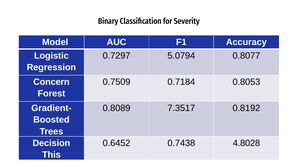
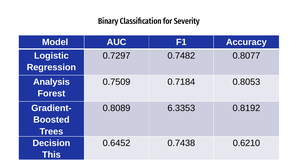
5.0794: 5.0794 -> 0.7482 (181, 56)
Concern: Concern -> Analysis (51, 82)
7.3517: 7.3517 -> 6.3353 (181, 108)
4.8028: 4.8028 -> 0.6210 (246, 143)
